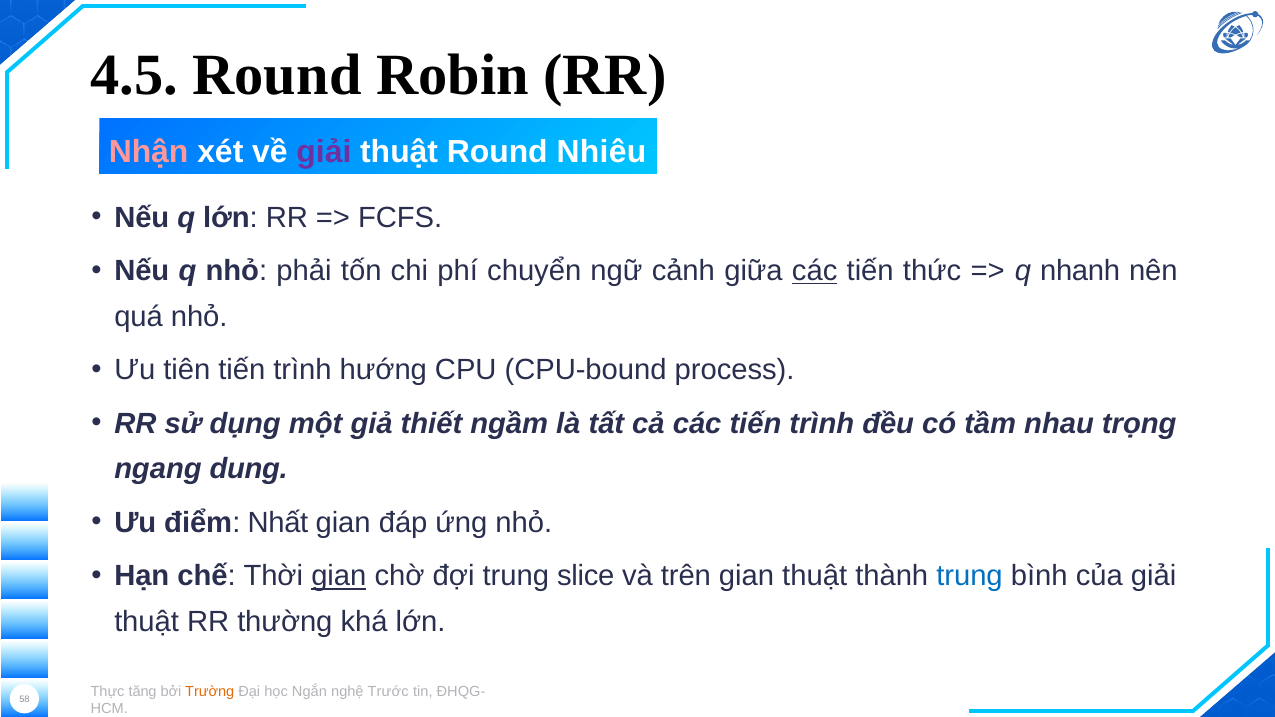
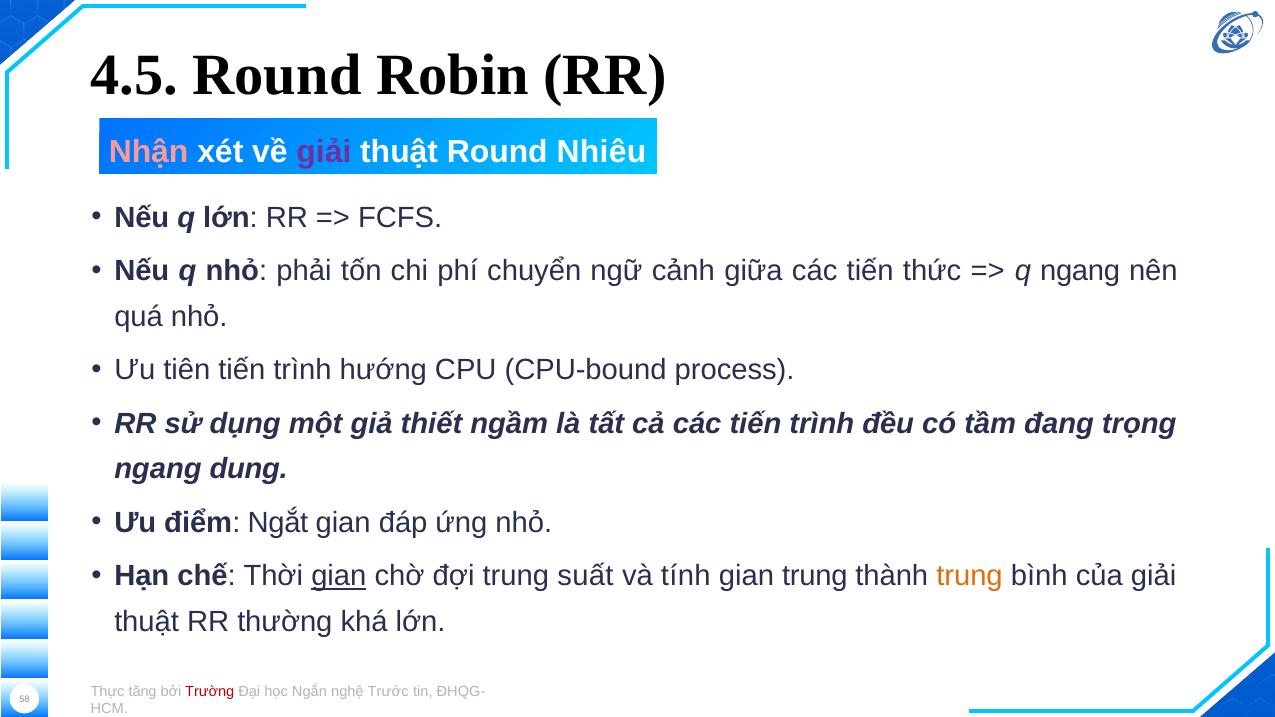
các underline: present -> none (815, 271)
q nhanh: nhanh -> ngang (1080, 271)
nhau: nhau -> đang (1059, 424)
Nhất: Nhất -> Ngắt (278, 523)
slice: slice -> suất (585, 576)
trên: trên -> tính (686, 576)
gian thuật: thuật -> trung (815, 576)
trung colour: blue -> orange (970, 576)
Trường colour: orange -> red (210, 692)
